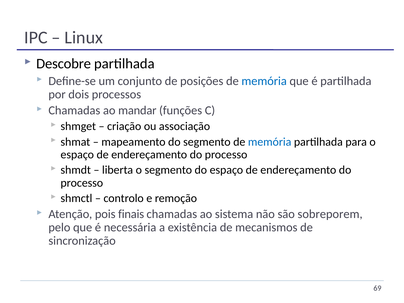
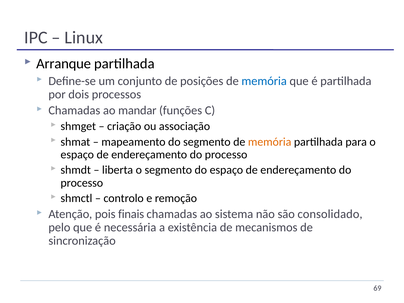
Descobre: Descobre -> Arranque (64, 64)
memória colour: blue -> orange (270, 142)
sobreporem: sobreporem -> consolidado (330, 214)
